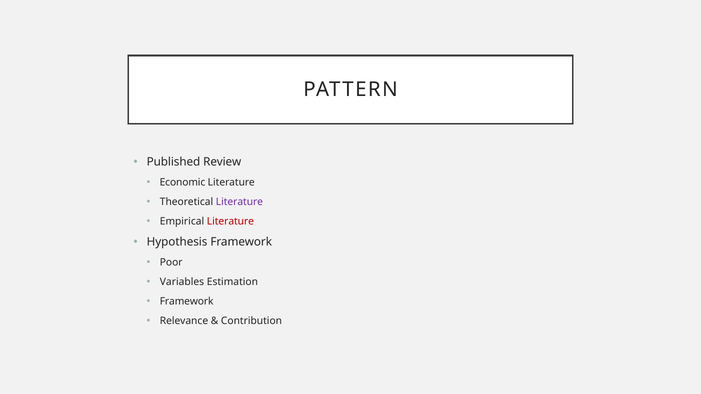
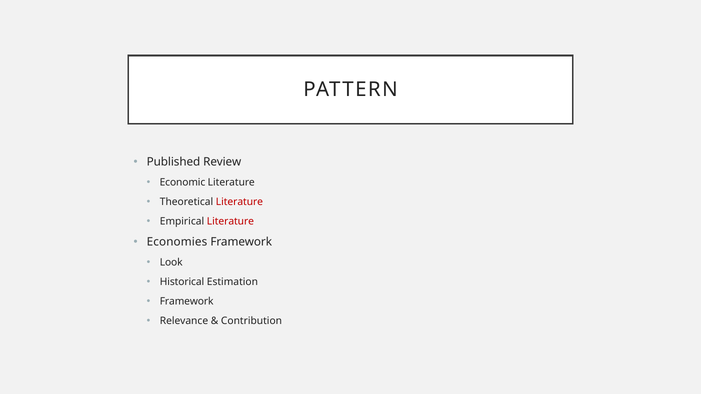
Literature colour: purple -> red (239, 202)
Hypothesis: Hypothesis -> Economies (177, 242)
Poor: Poor -> Look (171, 263)
Variables: Variables -> Historical (182, 282)
